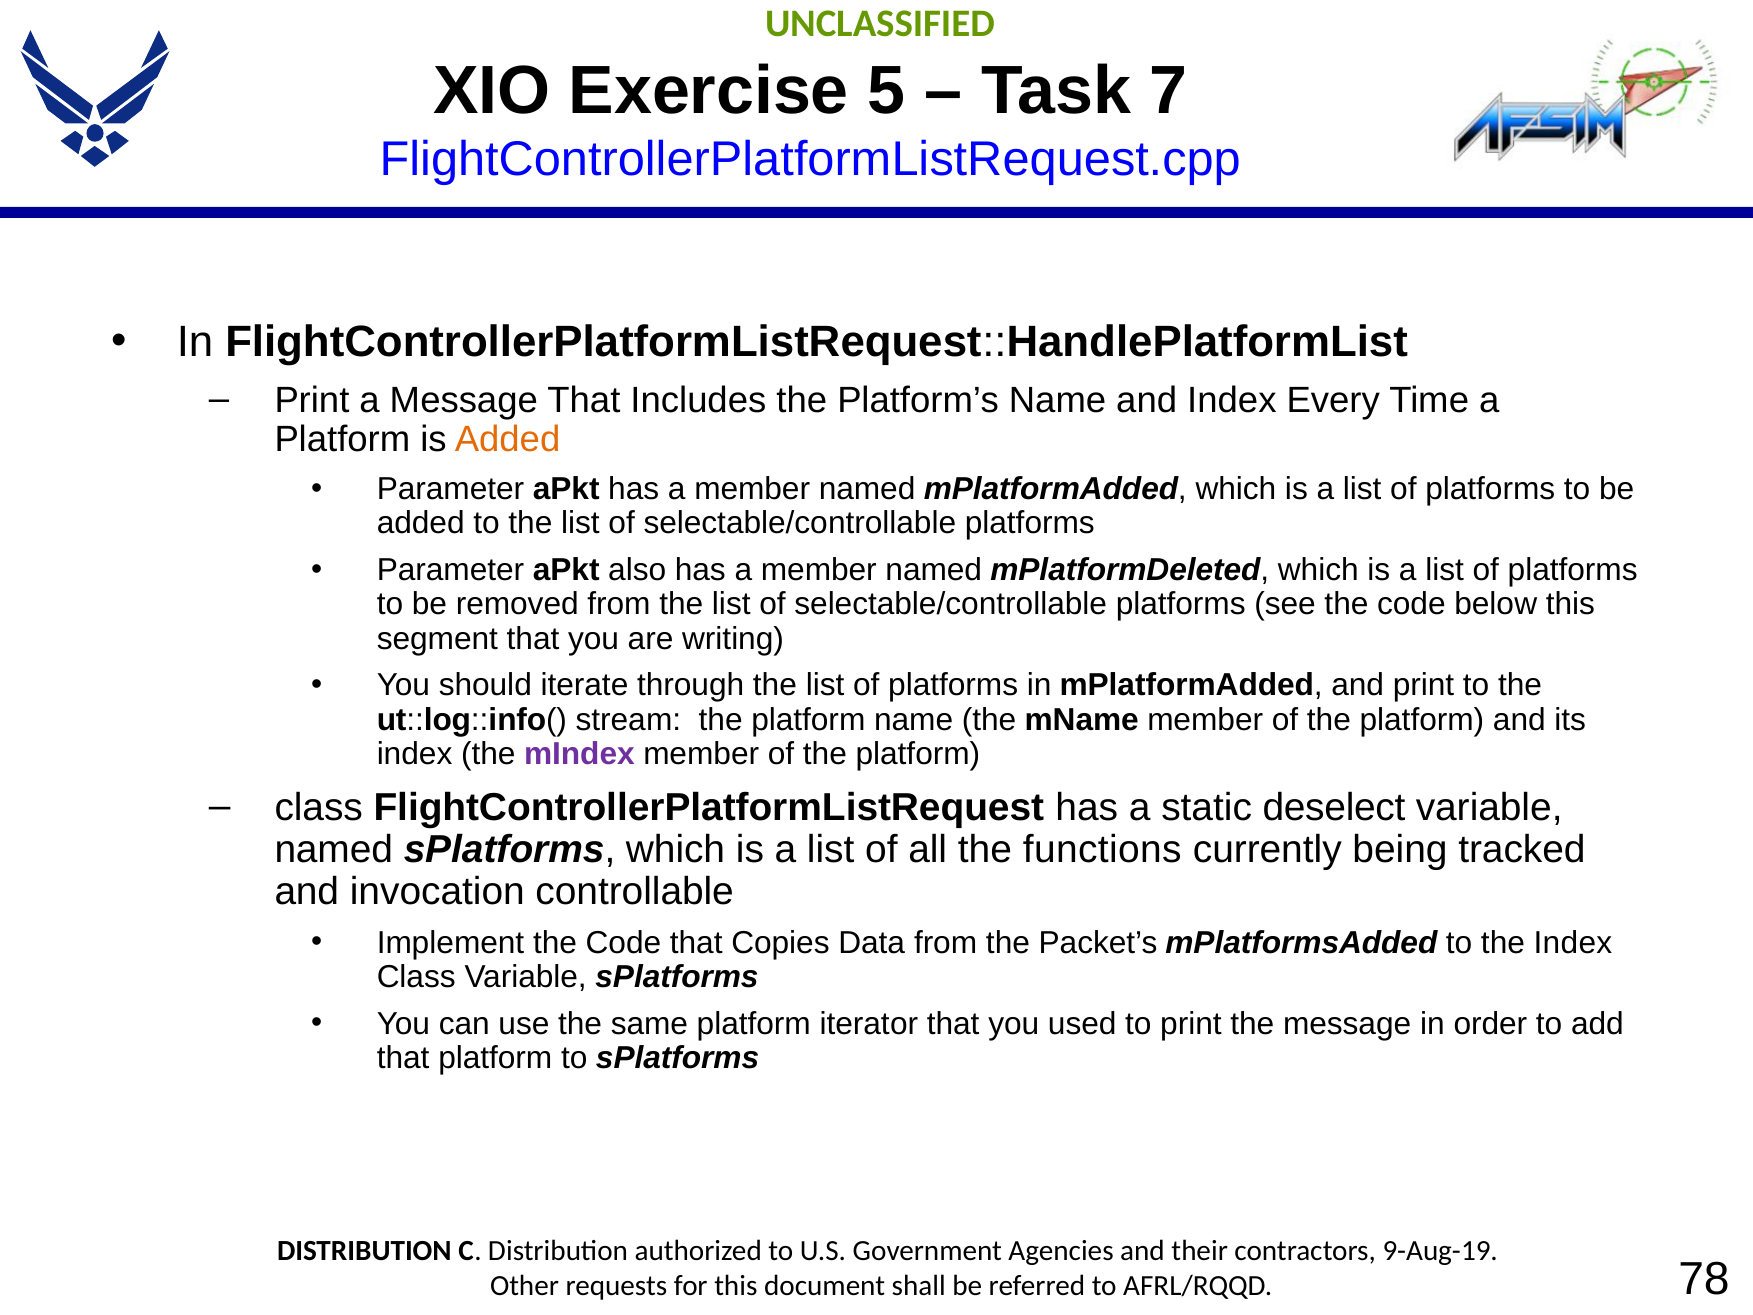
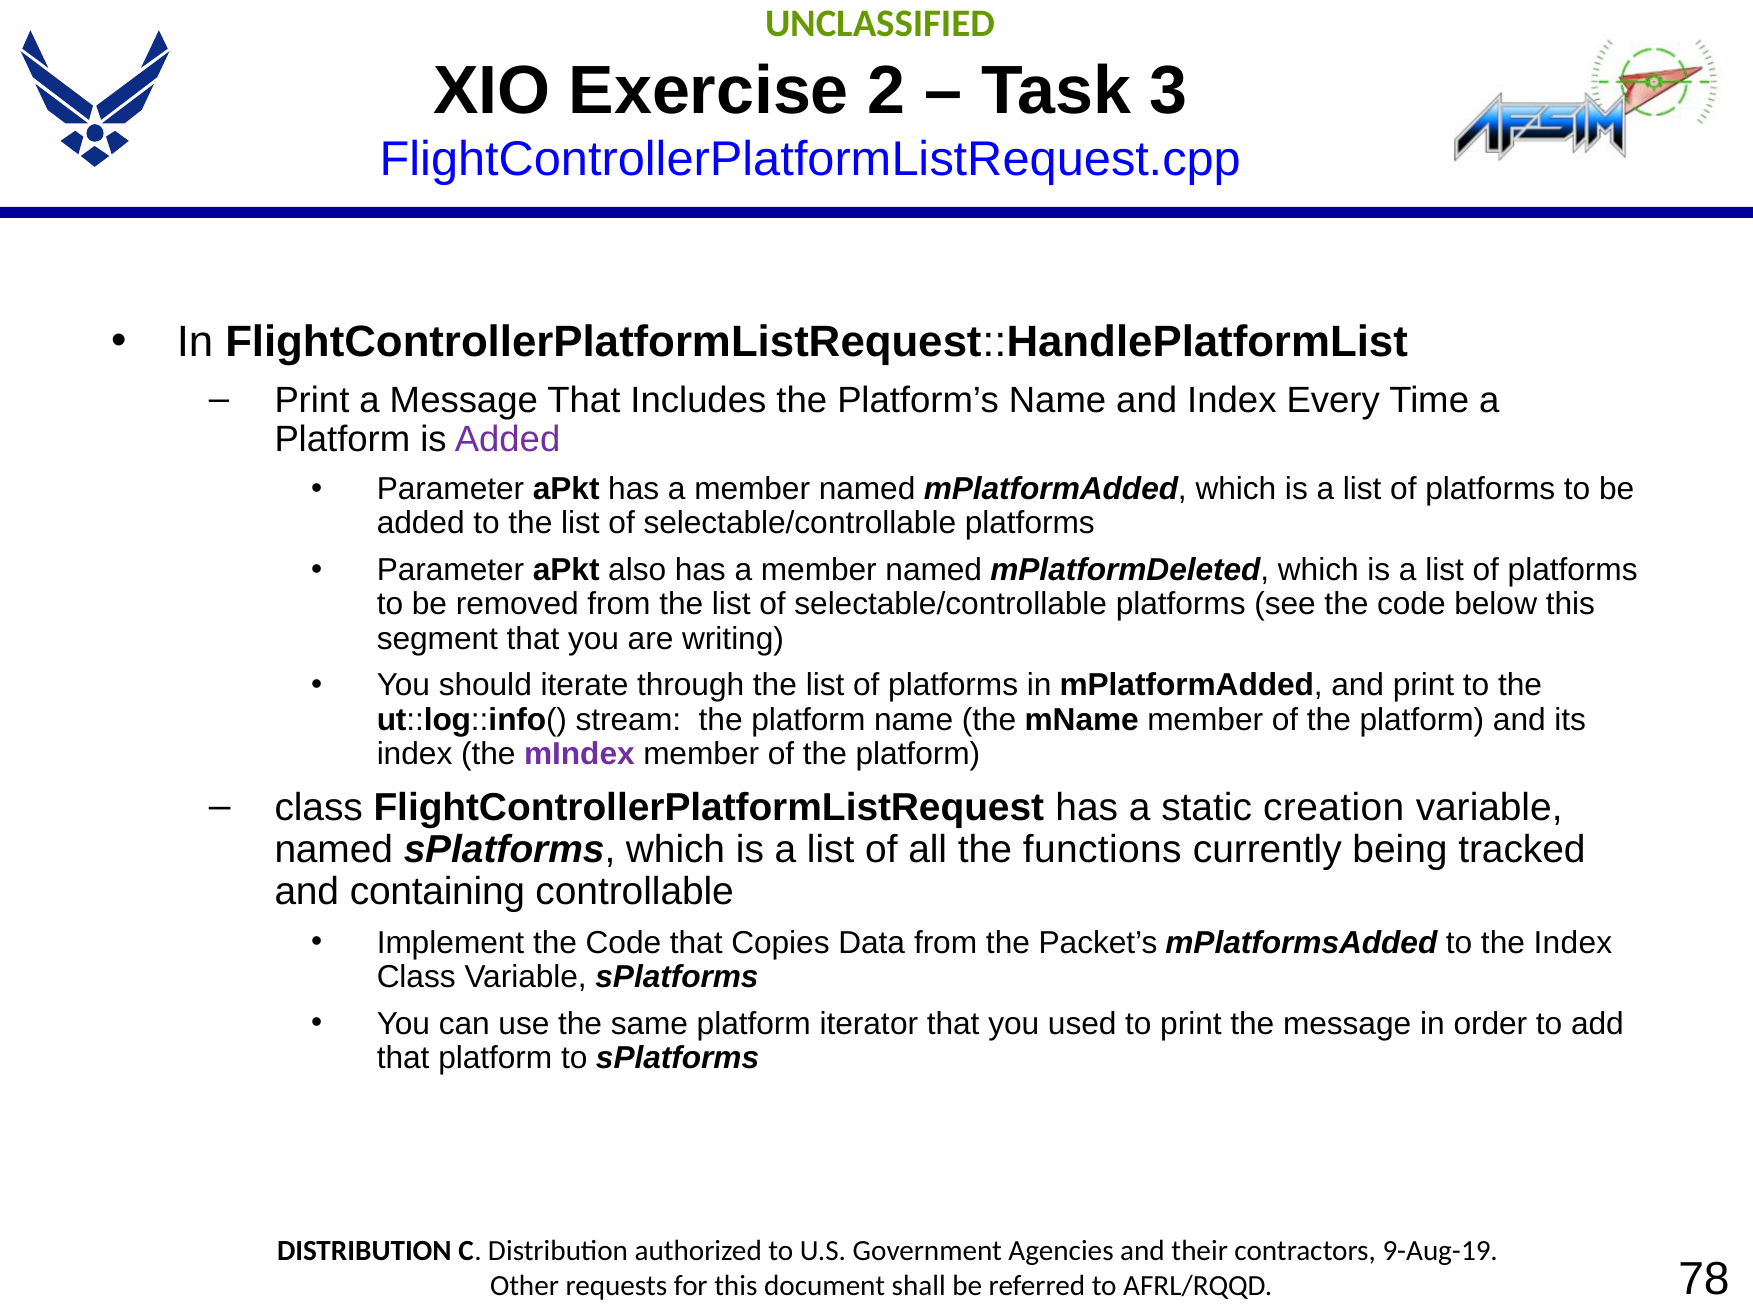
5: 5 -> 2 (887, 91)
7: 7 -> 3 (1169, 91)
Added colour: orange -> purple (508, 439)
deselect: deselect -> creation (1334, 807)
invocation: invocation -> containing (437, 892)
